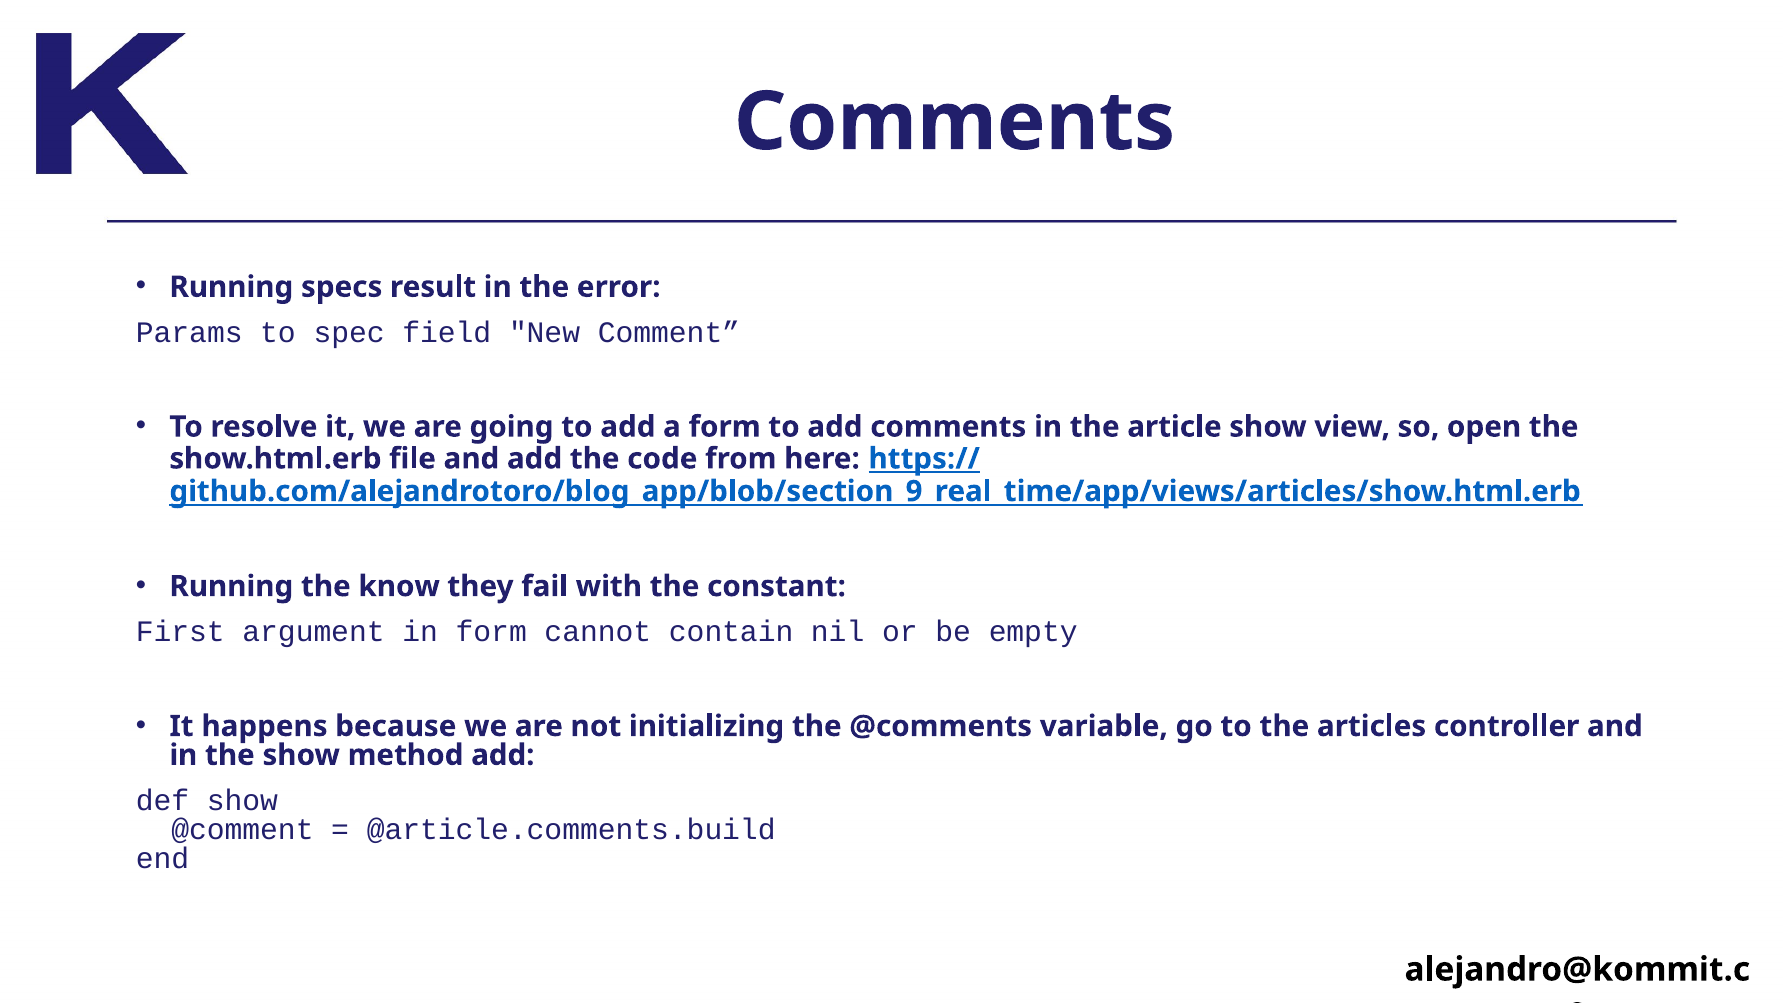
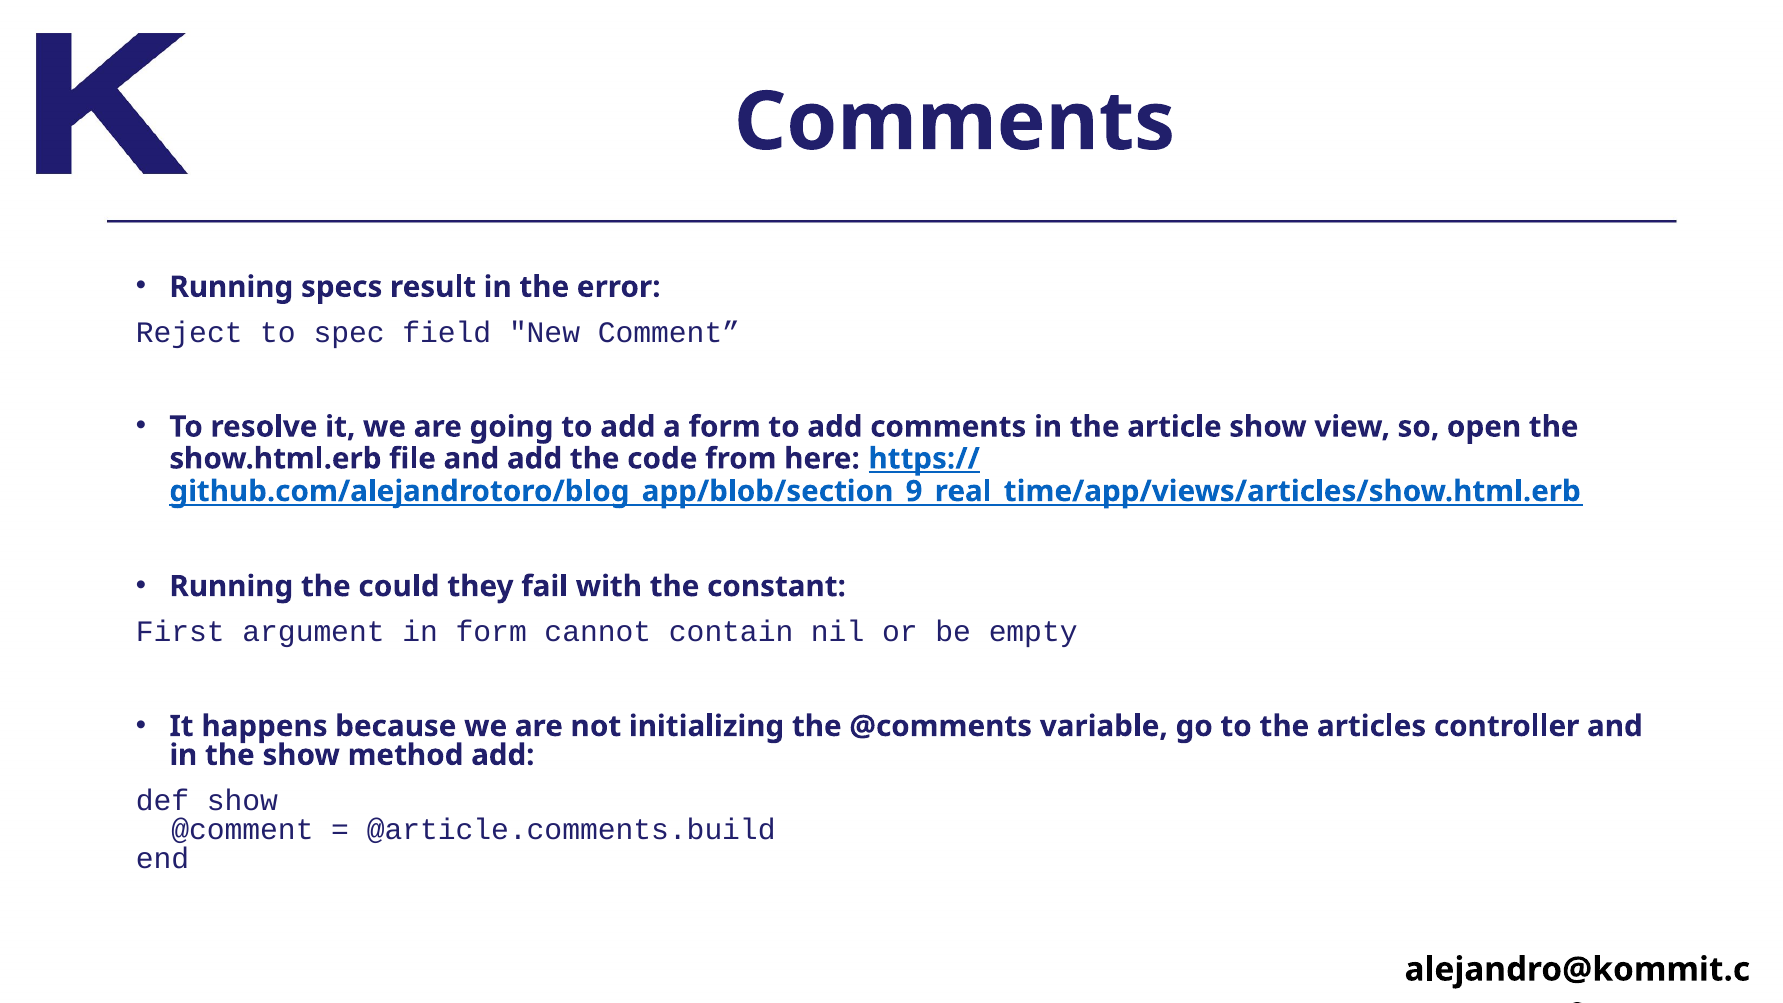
Params: Params -> Reject (189, 333)
know: know -> could (399, 586)
